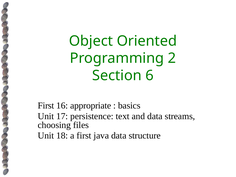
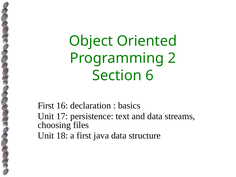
appropriate: appropriate -> declaration (91, 106)
